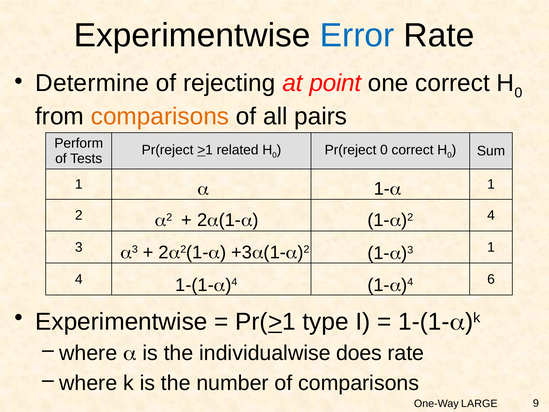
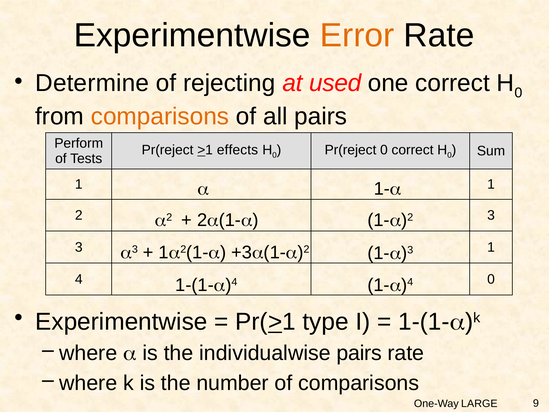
Error colour: blue -> orange (357, 35)
point: point -> used (335, 83)
related: related -> effects (237, 150)
2 4: 4 -> 3 (491, 215)
2: 2 -> 1 (164, 252)
4 6: 6 -> 0 (491, 279)
individualwise does: does -> pairs (359, 353)
